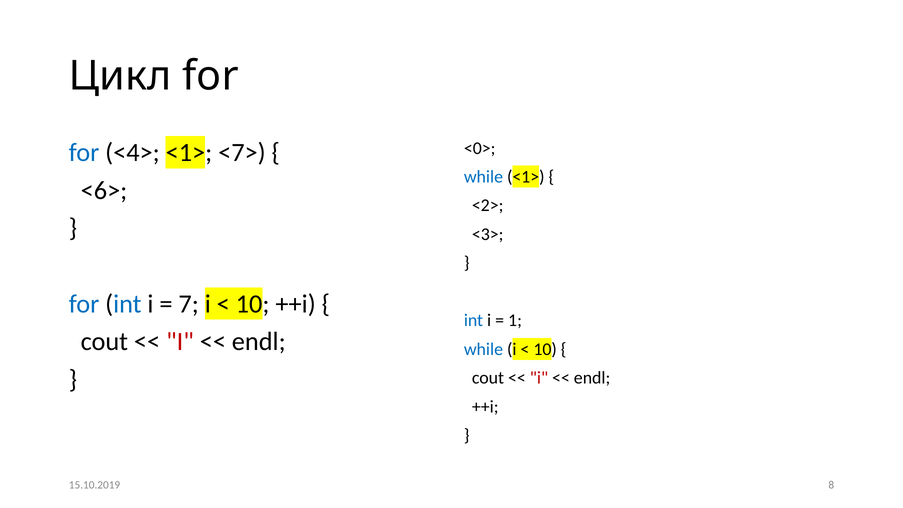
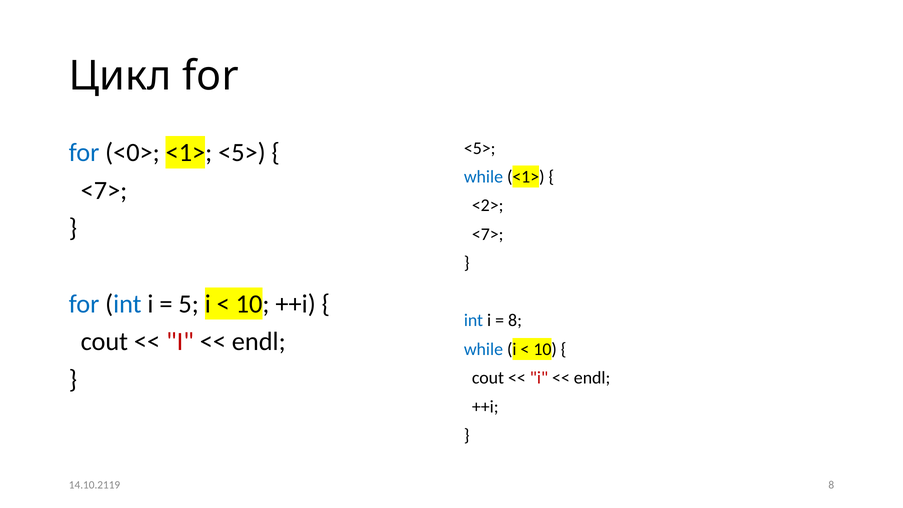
<0>: <0> -> <5> (480, 148)
<4>: <4> -> <0> (132, 153)
<1> <7>: <7> -> <5> (242, 153)
<6>: <6> -> <7> (104, 190)
<3>: <3> -> <7> (488, 234)
7: 7 -> 5 (189, 304)
1: 1 -> 8 (515, 320)
15.10.2019: 15.10.2019 -> 14.10.2119 (95, 485)
